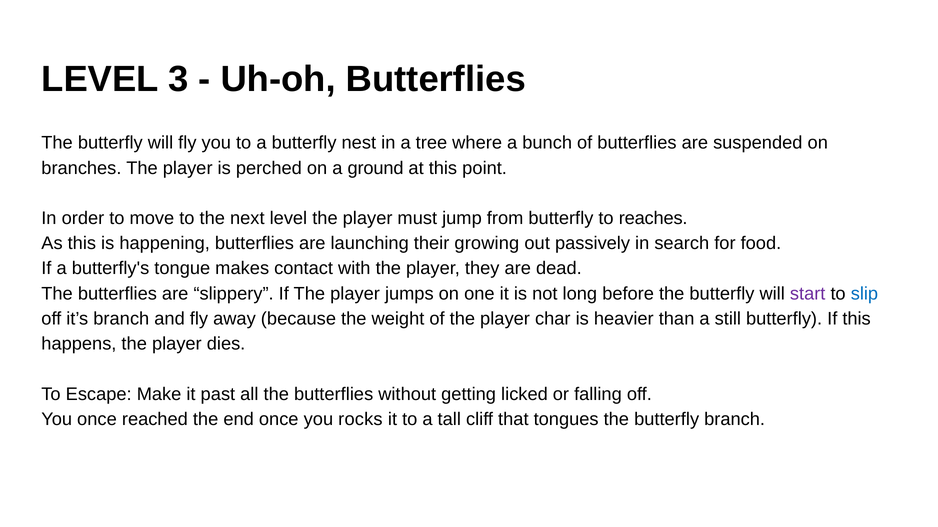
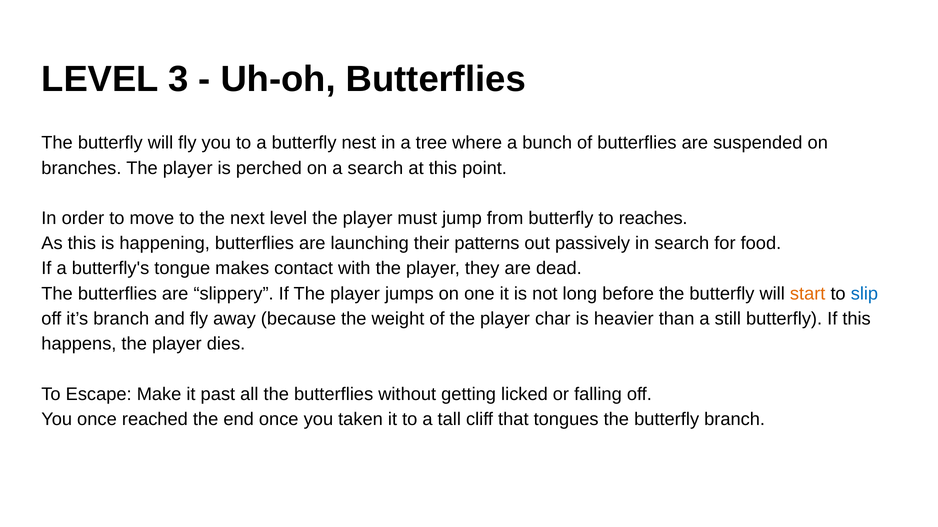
a ground: ground -> search (375, 168)
growing: growing -> patterns (487, 244)
start colour: purple -> orange (808, 294)
rocks: rocks -> taken (360, 420)
